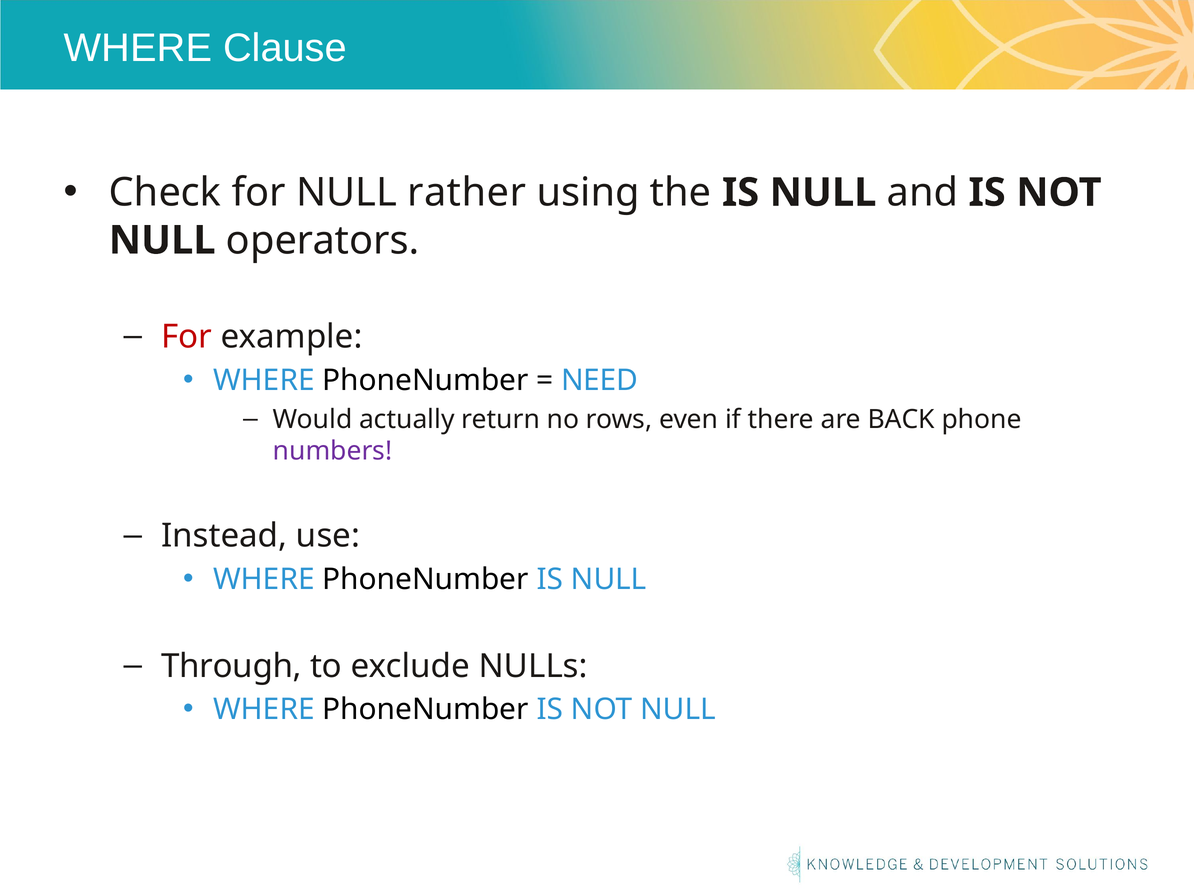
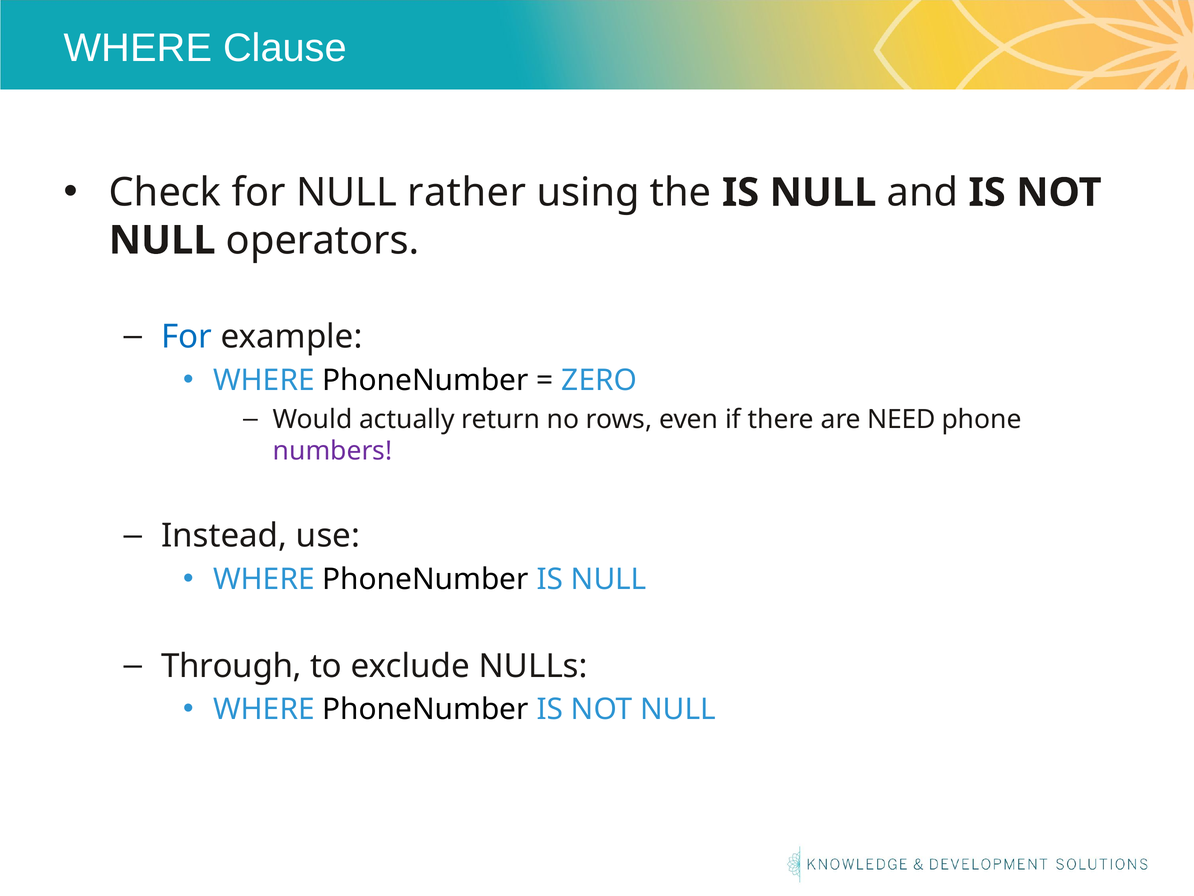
For colour: red -> blue (186, 337)
NEED: NEED -> ZERO (599, 380)
BACK: BACK -> NEED (901, 419)
